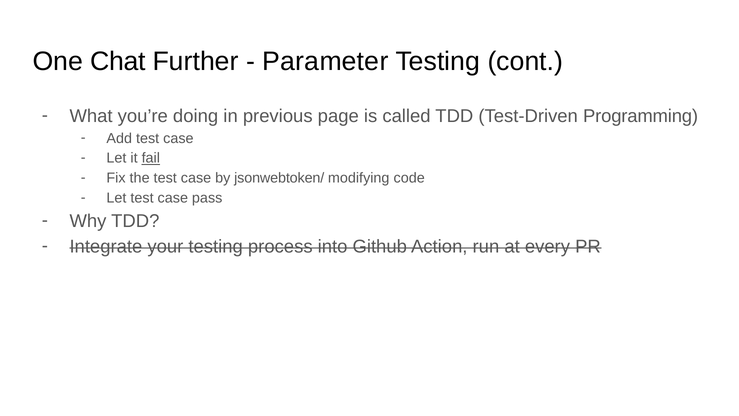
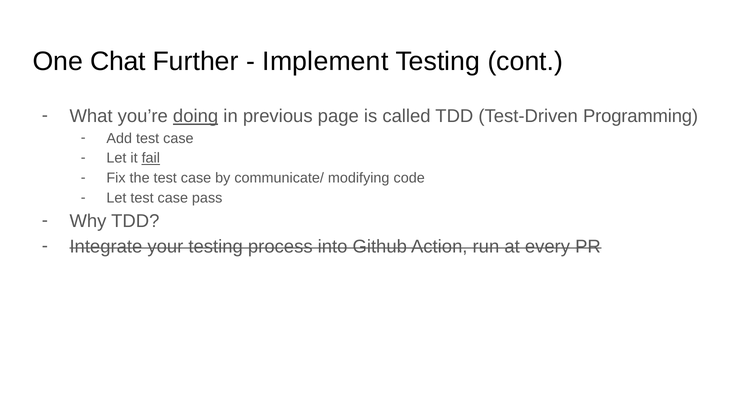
Parameter: Parameter -> Implement (325, 61)
doing underline: none -> present (196, 116)
jsonwebtoken/: jsonwebtoken/ -> communicate/ (279, 178)
